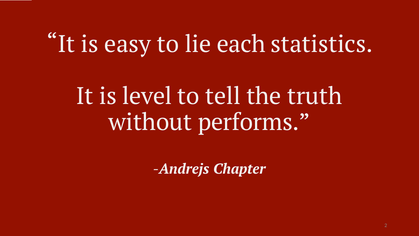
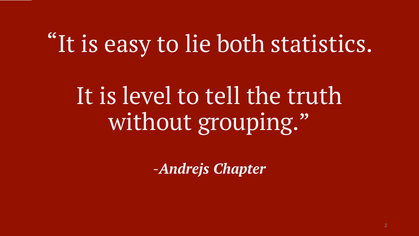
each: each -> both (241, 44)
performs: performs -> grouping (254, 122)
